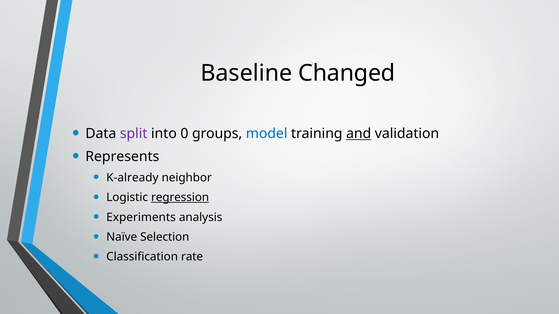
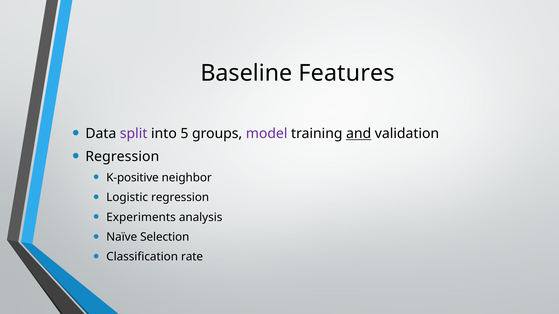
Changed: Changed -> Features (347, 73)
0: 0 -> 5 (184, 134)
model colour: blue -> purple (267, 134)
Represents: Represents -> Regression (122, 157)
K-already: K-already -> K-positive (133, 178)
regression underline: present -> none (180, 198)
